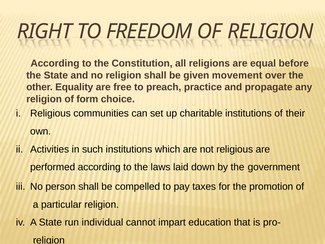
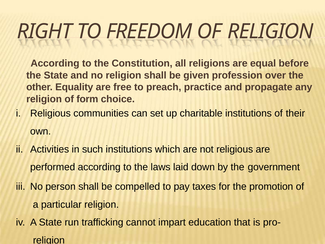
movement: movement -> profession (237, 75)
individual: individual -> trafficking (103, 222)
